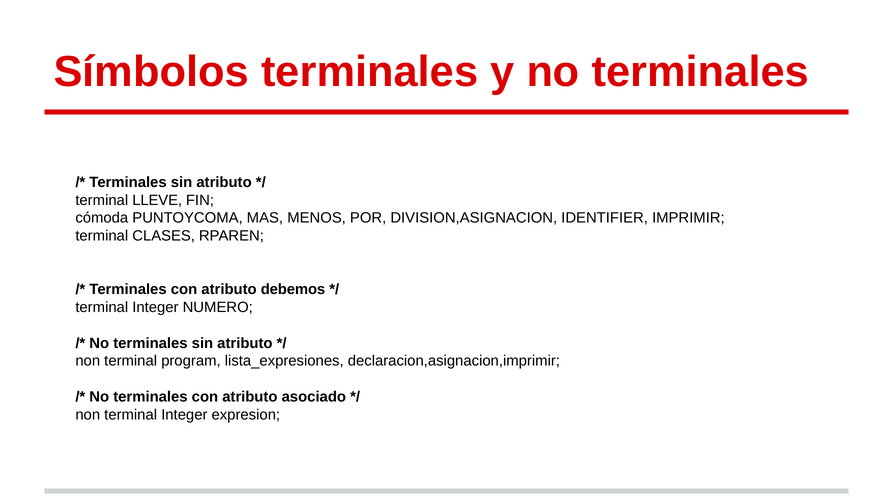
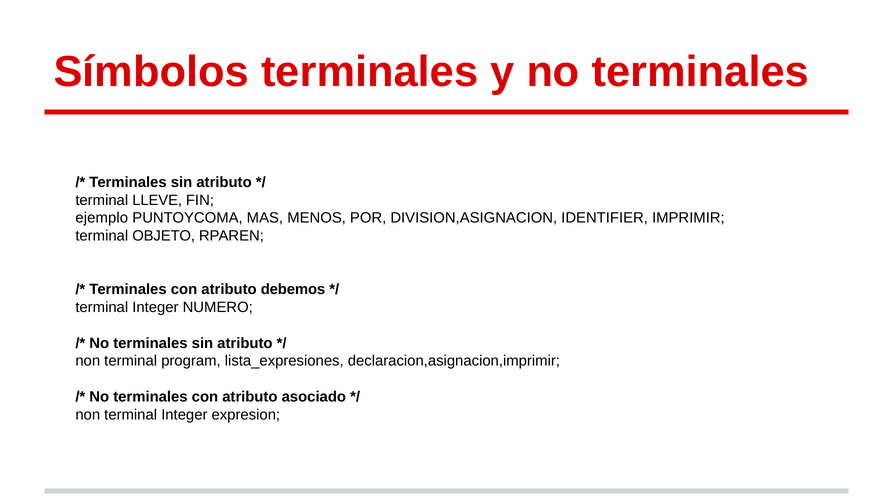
cómoda: cómoda -> ejemplo (102, 218)
CLASES: CLASES -> OBJETO (164, 236)
